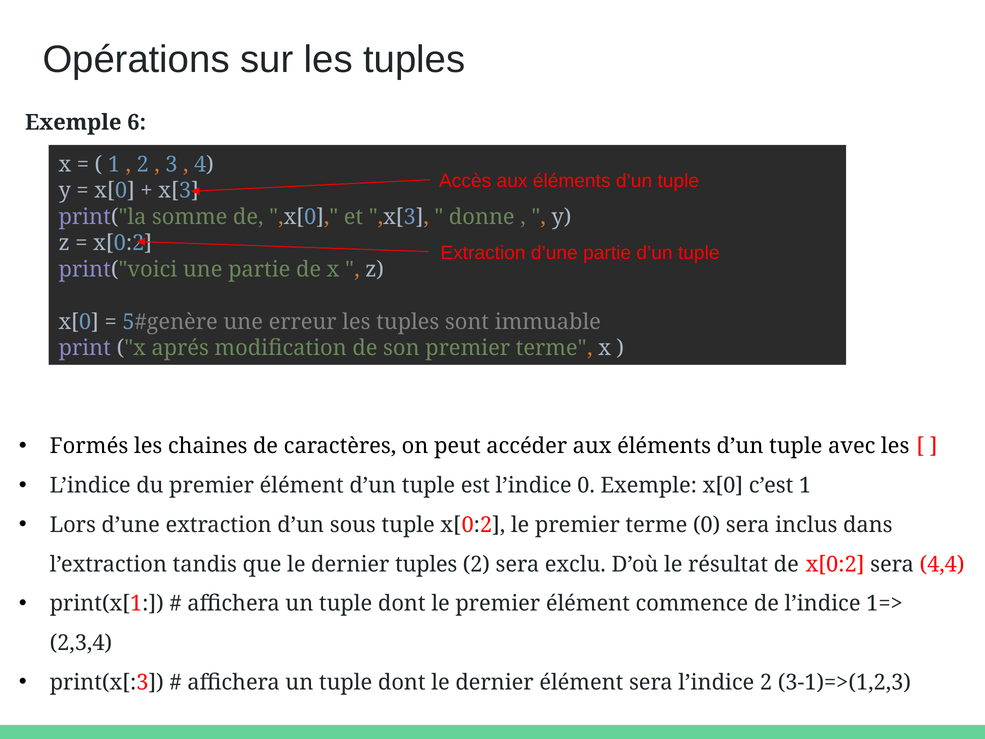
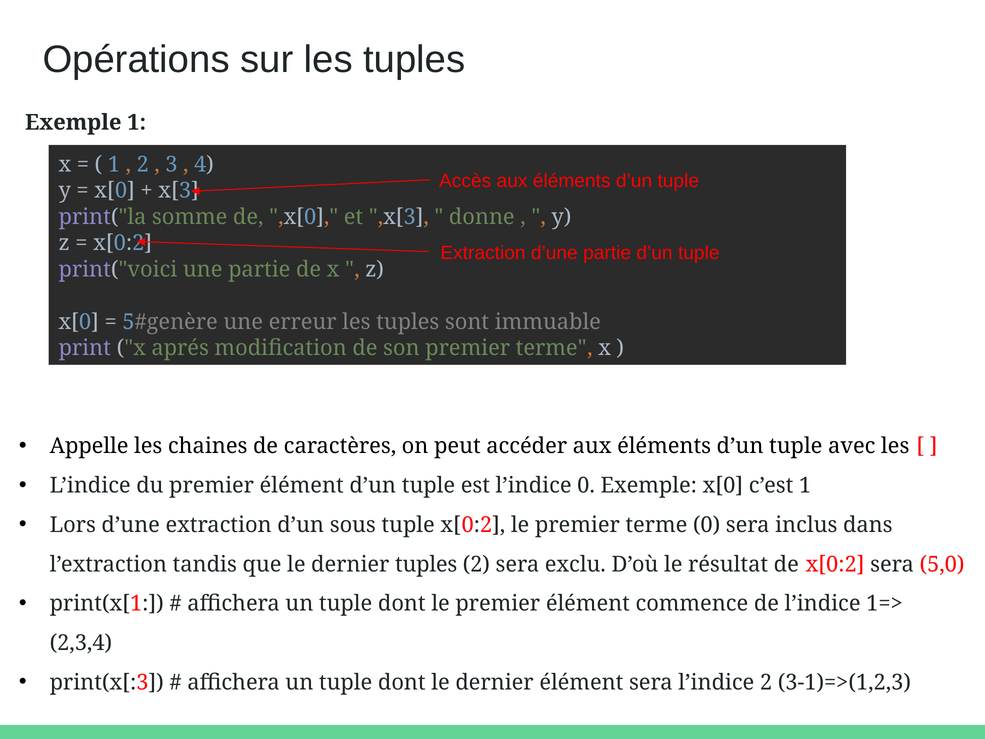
Exemple 6: 6 -> 1 (137, 122)
Formés: Formés -> Appelle (89, 446)
4,4: 4,4 -> 5,0 (942, 564)
